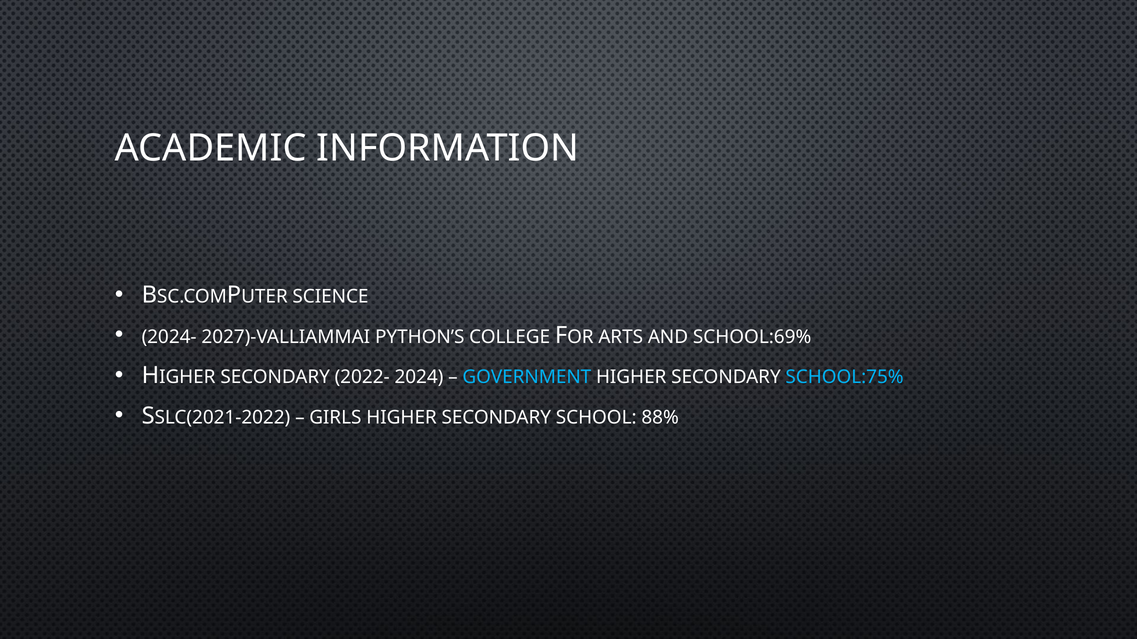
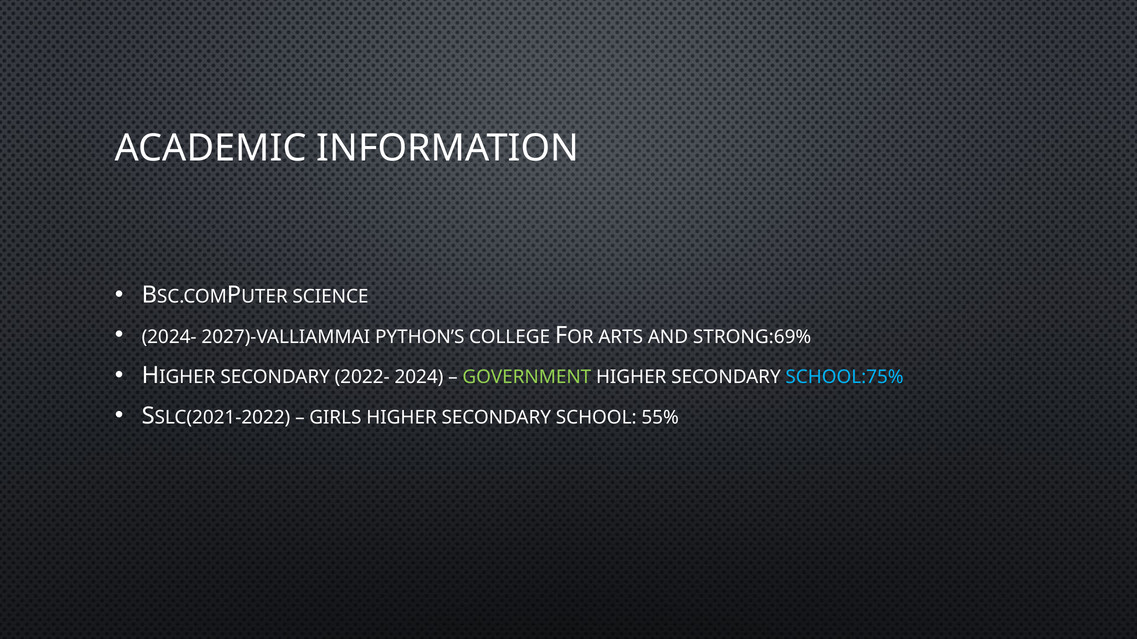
SCHOOL:69%: SCHOOL:69% -> STRONG:69% (752, 337)
GOVERNMENT colour: light blue -> light green (527, 377)
88%: 88% -> 55% (660, 418)
